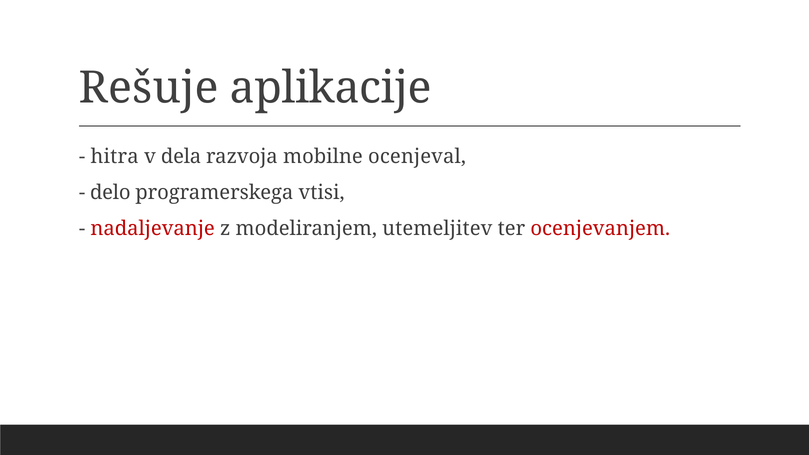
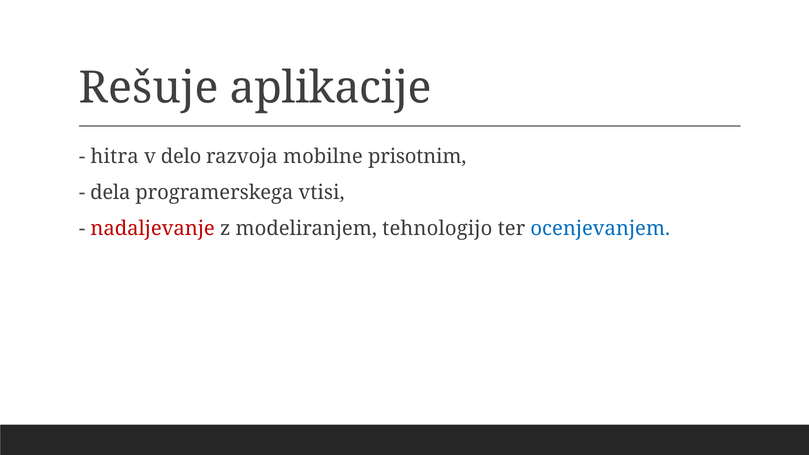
dela: dela -> delo (181, 156)
ocenjeval: ocenjeval -> prisotnim (417, 156)
delo: delo -> dela (110, 193)
utemeljitev: utemeljitev -> tehnologijo (437, 229)
ocenjevanjem colour: red -> blue (600, 229)
